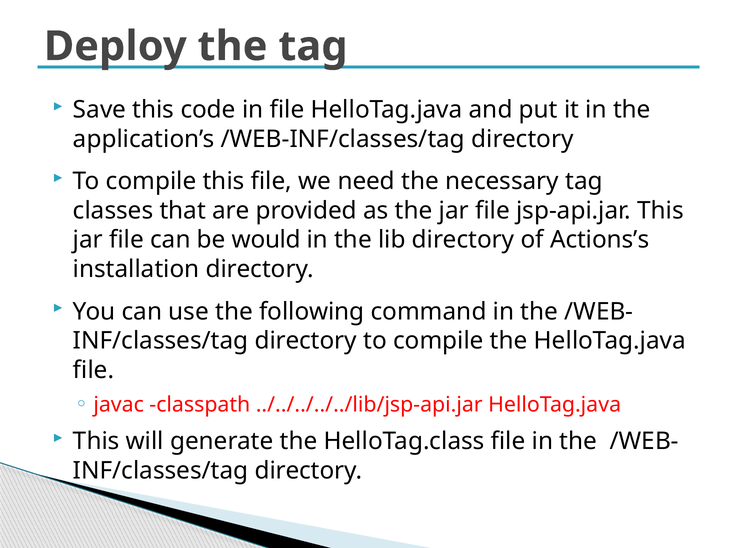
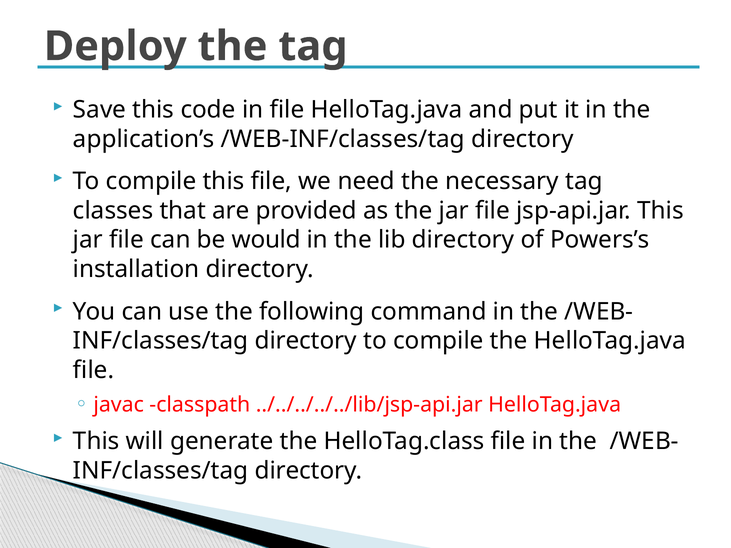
Actions’s: Actions’s -> Powers’s (600, 240)
